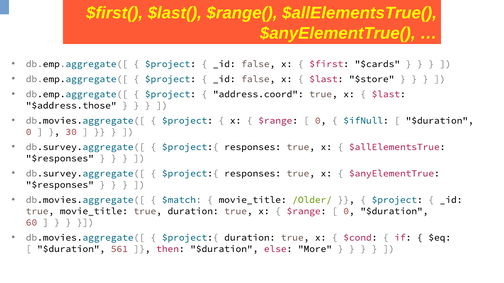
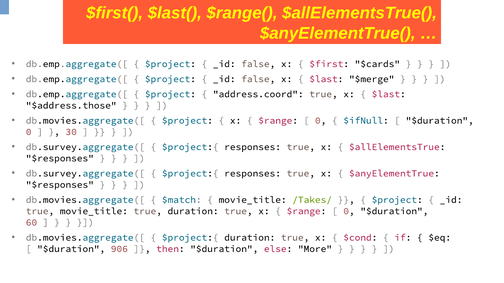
$store: $store -> $merge (372, 79)
/Older/: /Older/ -> /Takes/ (312, 200)
561: 561 -> 906 (119, 249)
